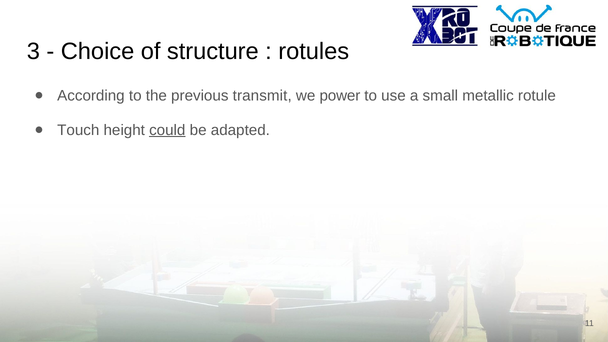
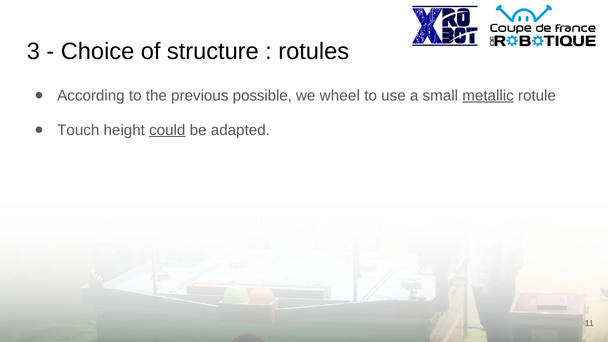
transmit: transmit -> possible (262, 96)
power: power -> wheel (340, 96)
metallic underline: none -> present (488, 96)
